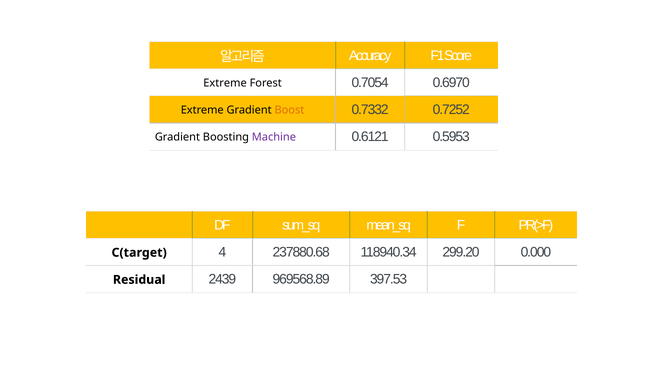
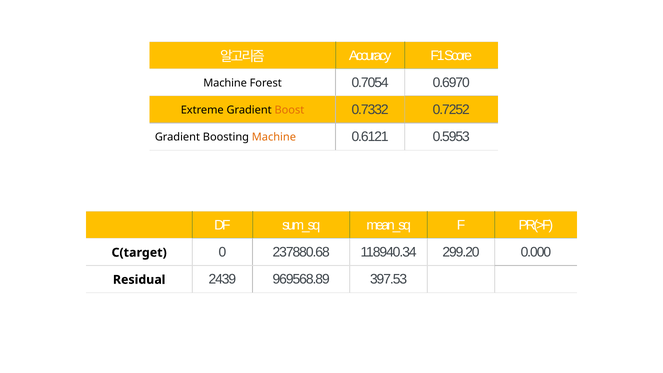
Extreme: Extreme -> Machine (225, 83)
Machine colour: purple -> orange (274, 137)
4: 4 -> 0 (222, 252)
